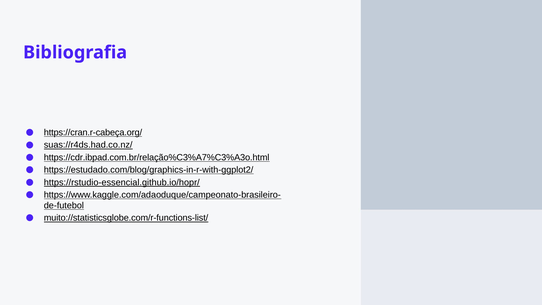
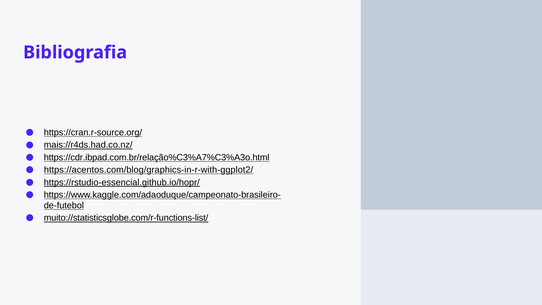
https://cran.r-cabeça.org/: https://cran.r-cabeça.org/ -> https://cran.r-source.org/ (93, 133)
suas://r4ds.had.co.nz/: suas://r4ds.had.co.nz/ -> mais://r4ds.had.co.nz/ (88, 145)
https://estudado.com/blog/graphics-in-r-with-ggplot2/: https://estudado.com/blog/graphics-in-r-with-ggplot2/ -> https://acentos.com/blog/graphics-in-r-with-ggplot2/ (149, 170)
